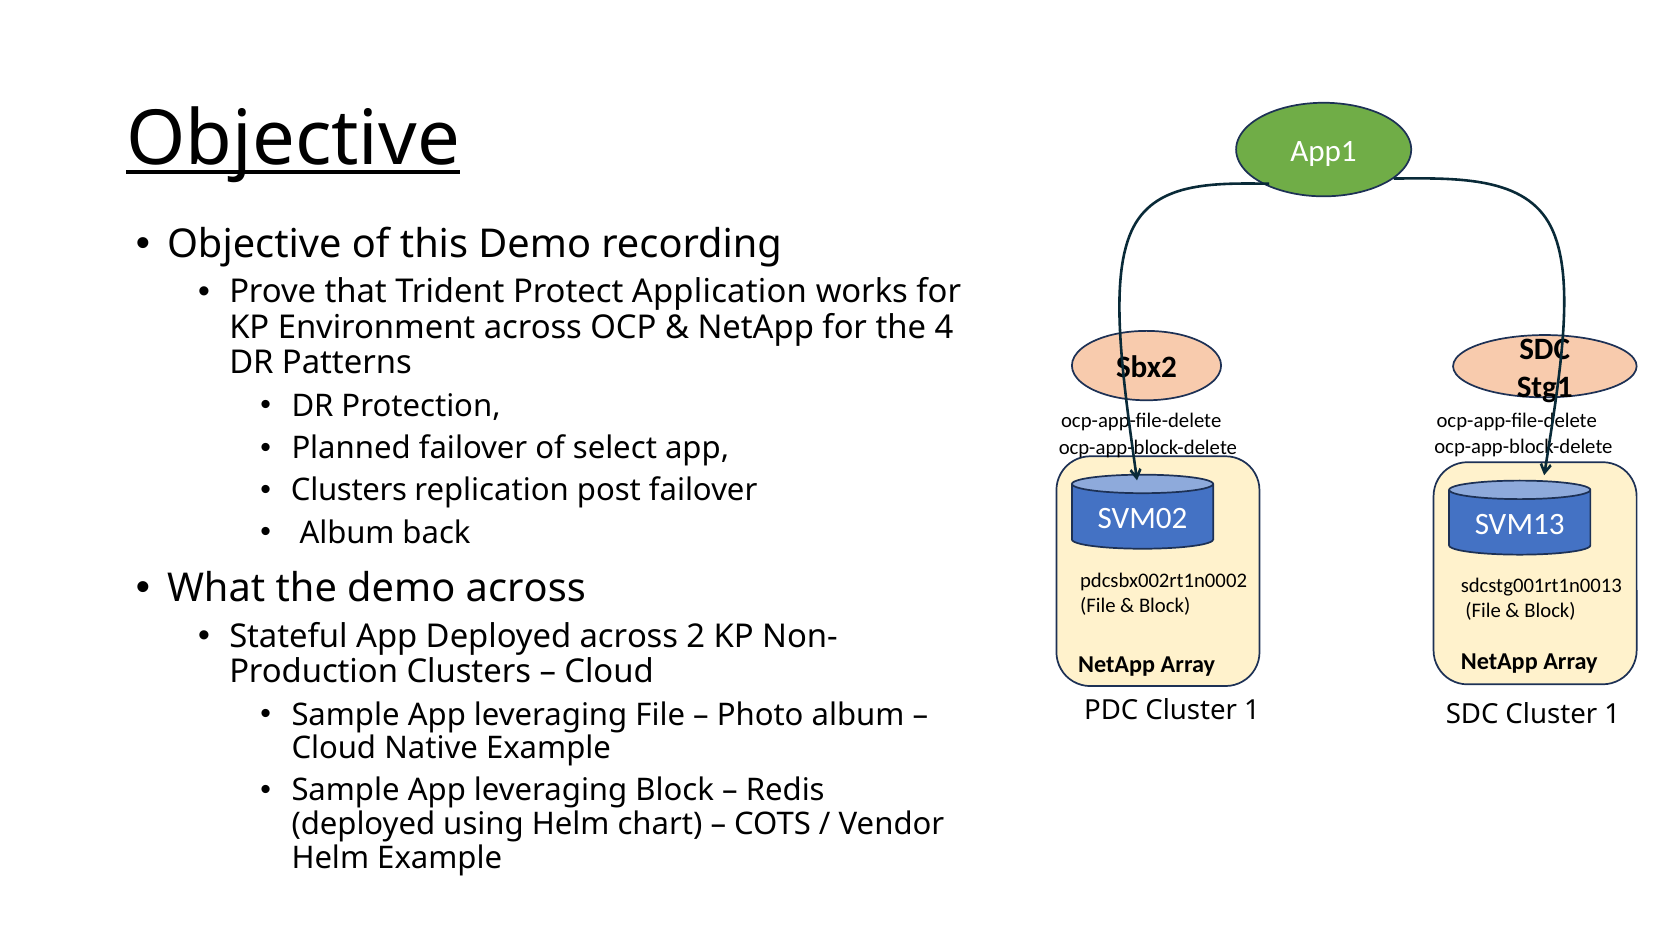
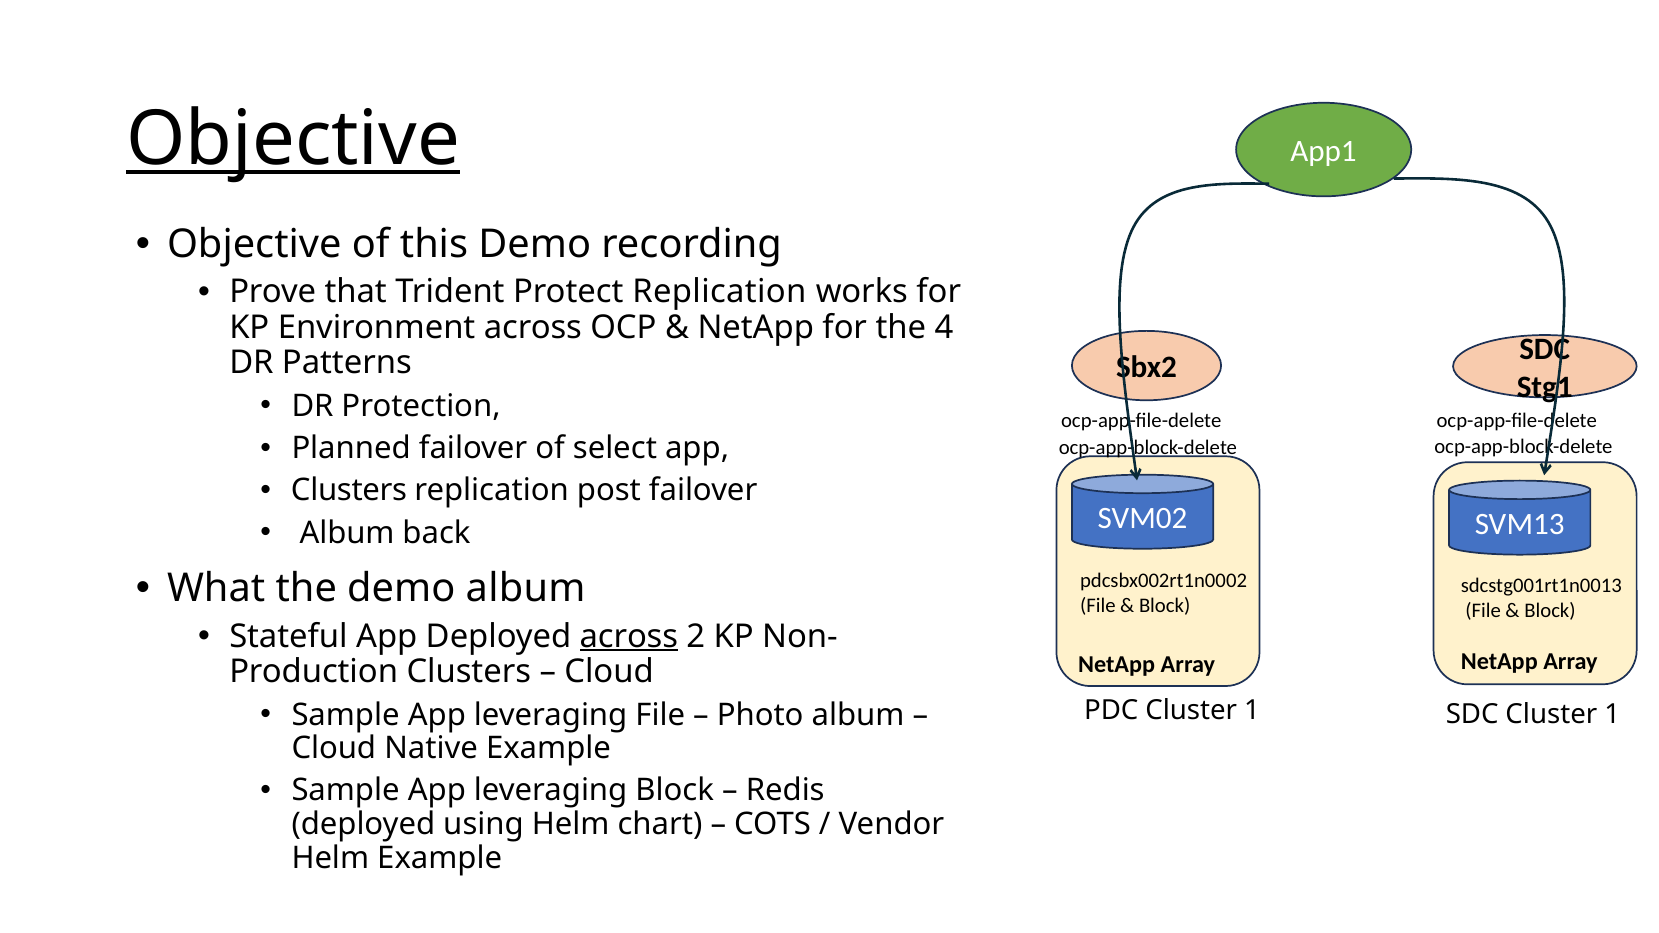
Protect Application: Application -> Replication (719, 292)
demo across: across -> album (526, 588)
across underline: none -> present (629, 636)
